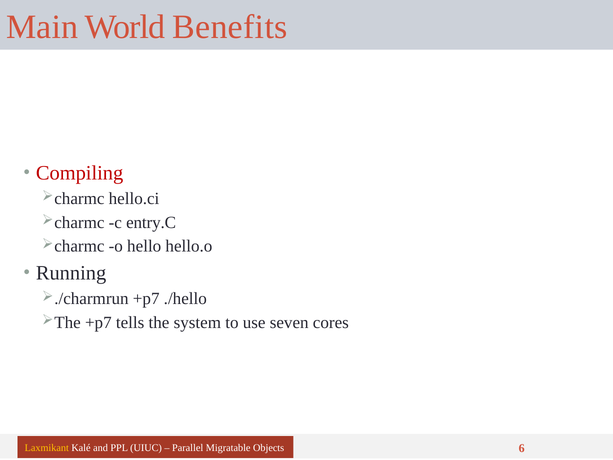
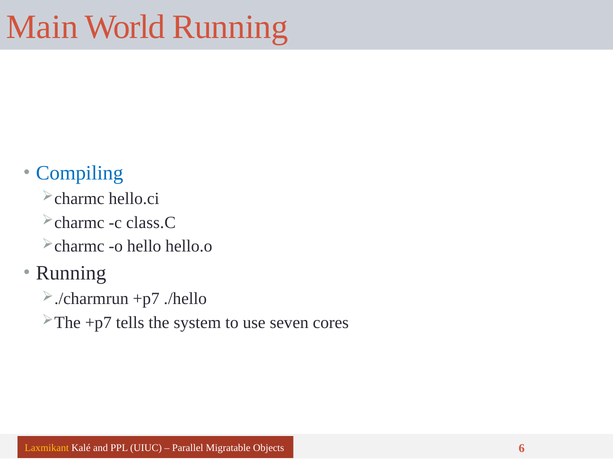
World Benefits: Benefits -> Running (230, 27)
Compiling colour: red -> blue (80, 173)
entry.C: entry.C -> class.C (151, 222)
